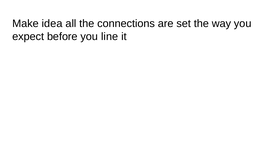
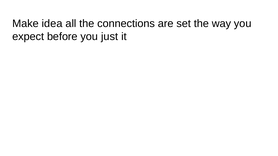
line: line -> just (110, 37)
